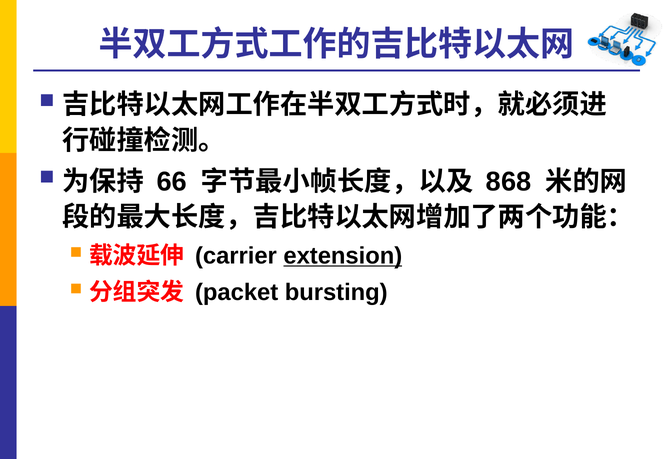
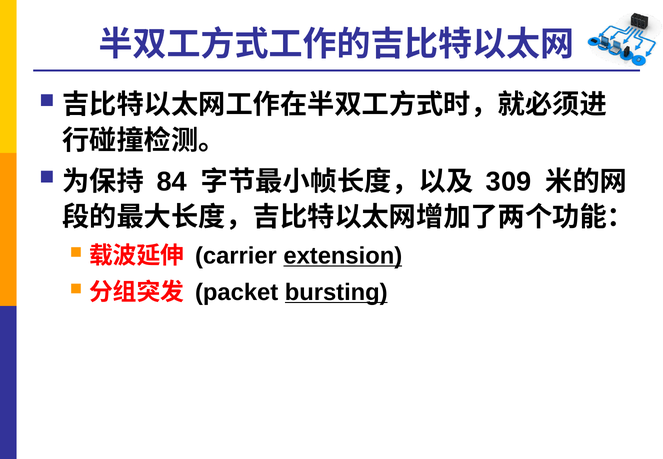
66: 66 -> 84 (172, 182)
868: 868 -> 309 (509, 182)
bursting underline: none -> present (336, 292)
